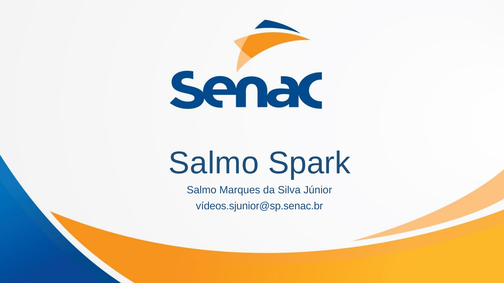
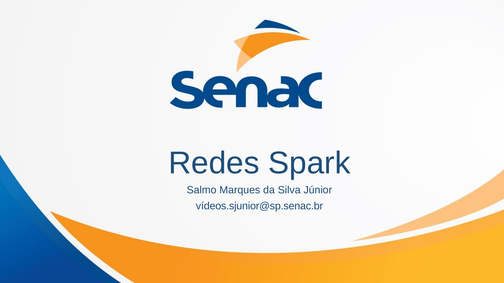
Salmo: Salmo -> Redes (214, 164)
